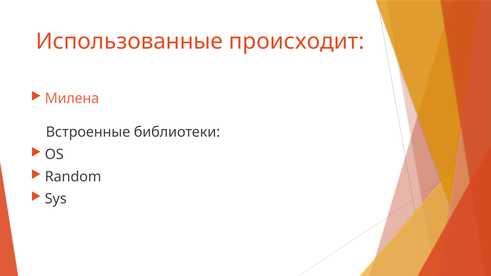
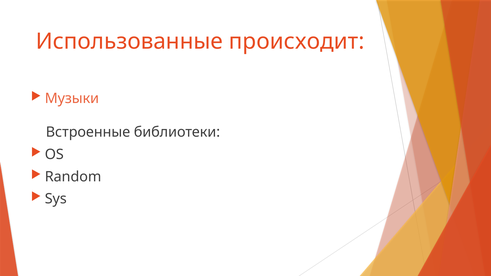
Милена: Милена -> Музыки (72, 98)
